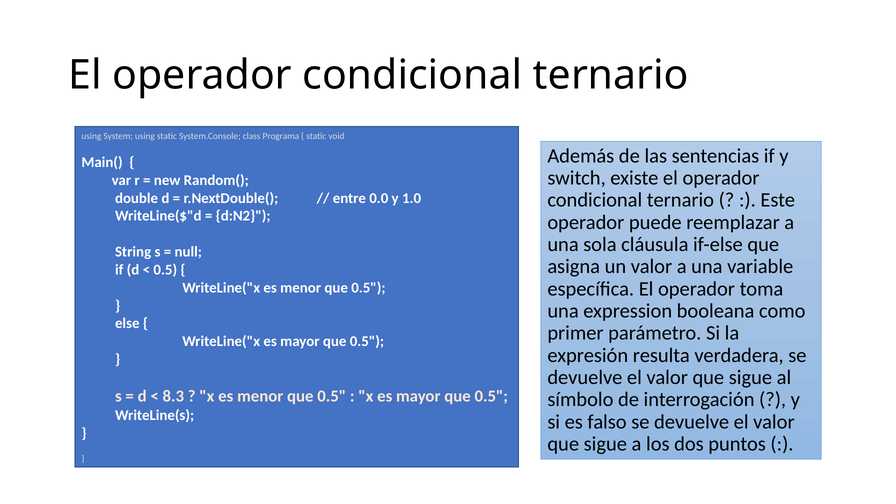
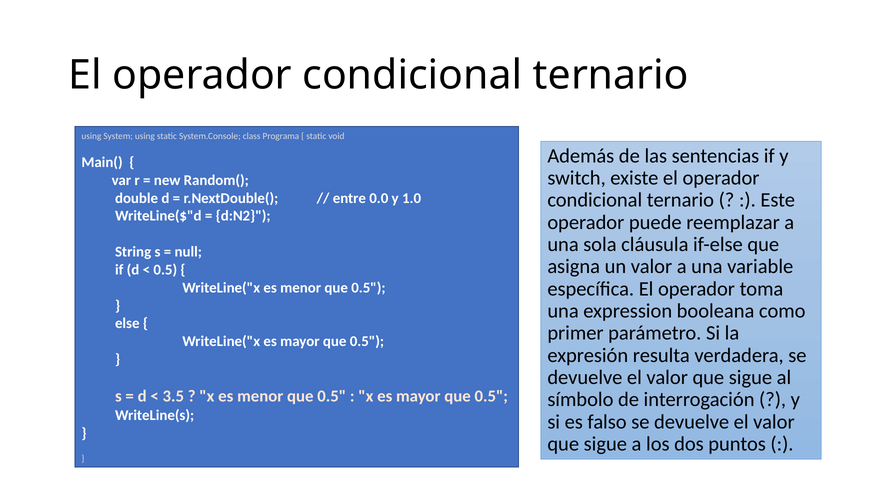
8.3: 8.3 -> 3.5 (173, 396)
